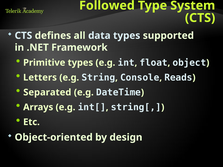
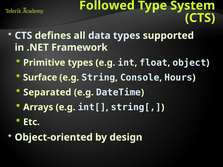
Letters: Letters -> Surface (40, 78)
Reads: Reads -> Hours (178, 78)
